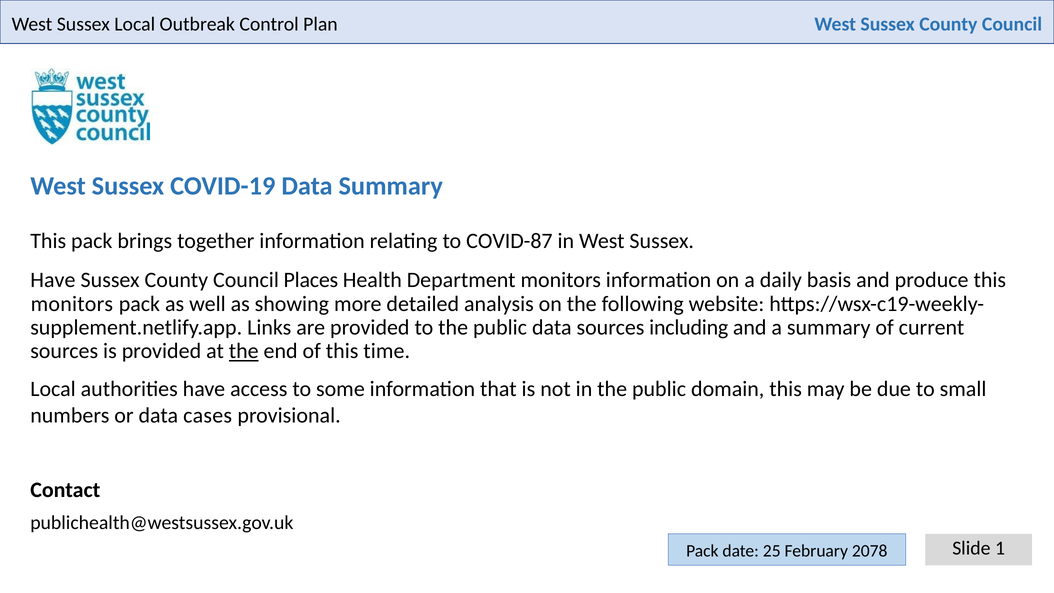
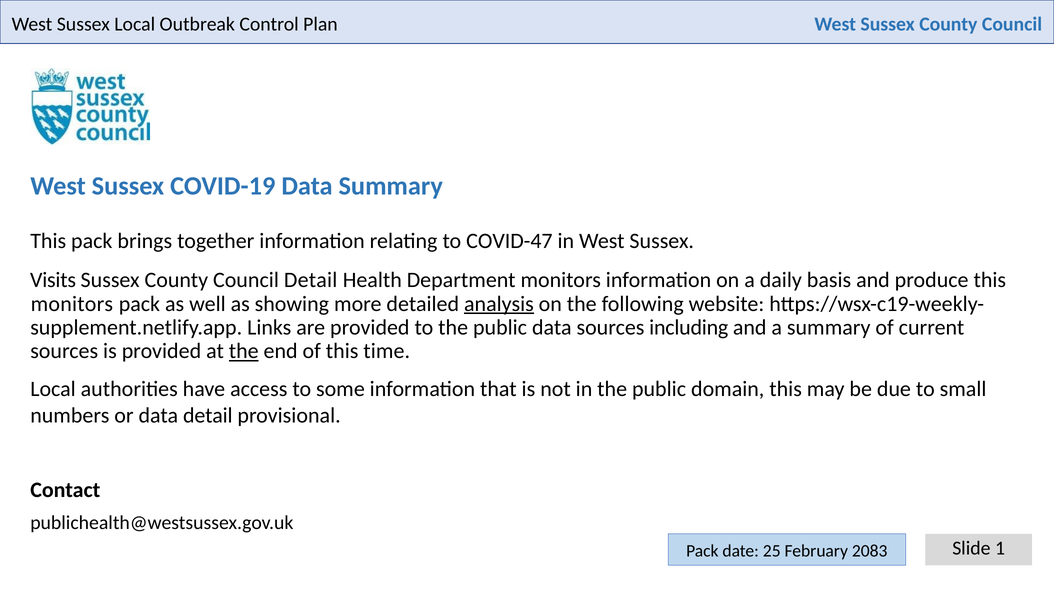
COVID-87: COVID-87 -> COVID-47 (509, 241)
Have: Have -> Visits (53, 280)
Council Places: Places -> Detail (311, 280)
analysis underline: none -> present (499, 304)
data cases: cases -> detail (208, 415)
2078: 2078 -> 2083 (870, 551)
